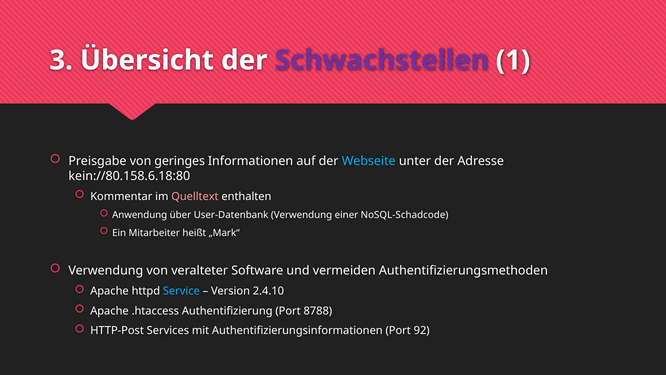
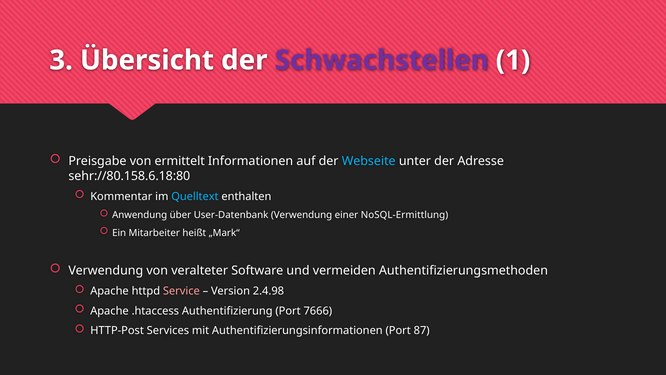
geringes: geringes -> ermittelt (180, 161)
kein://80.158.6.18:80: kein://80.158.6.18:80 -> sehr://80.158.6.18:80 (129, 176)
Quelltext colour: pink -> light blue (195, 196)
NoSQL-Schadcode: NoSQL-Schadcode -> NoSQL-Ermittlung (405, 215)
Service colour: light blue -> pink (181, 291)
2.4.10: 2.4.10 -> 2.4.98 (268, 291)
8788: 8788 -> 7666 (318, 311)
92: 92 -> 87 (422, 330)
